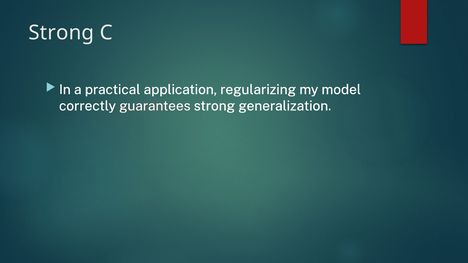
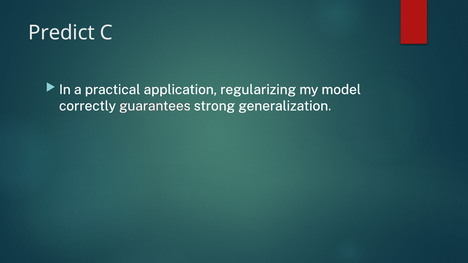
Strong: Strong -> Predict (62, 33)
